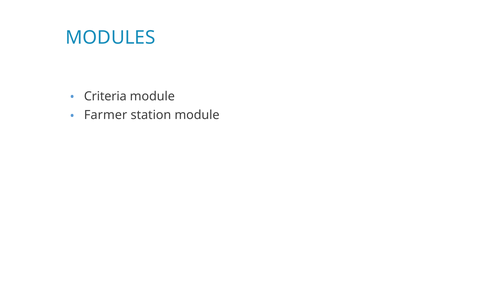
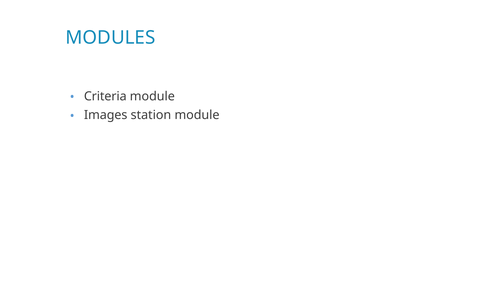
Farmer: Farmer -> Images (106, 115)
